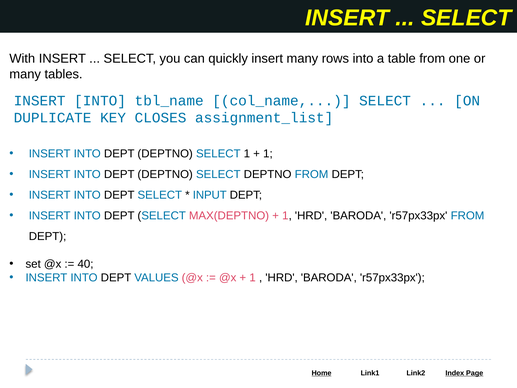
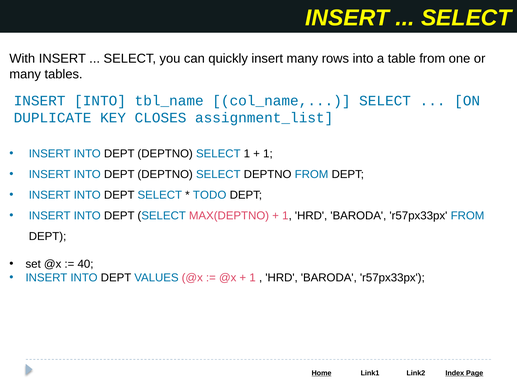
INPUT: INPUT -> TODO (210, 195)
